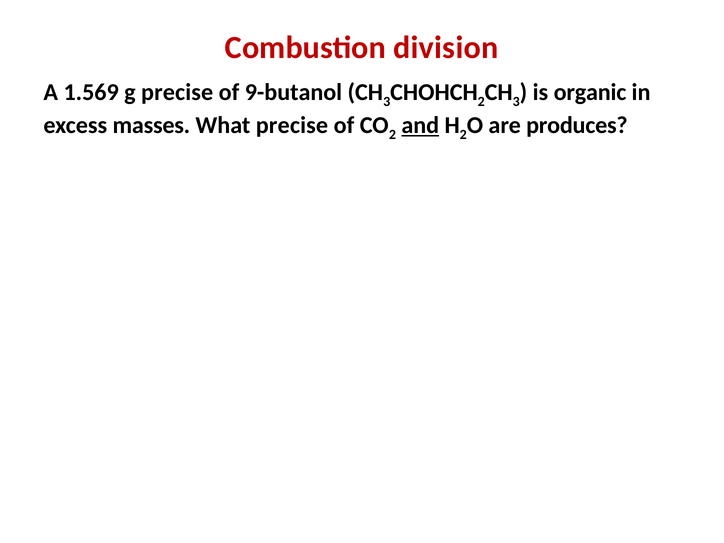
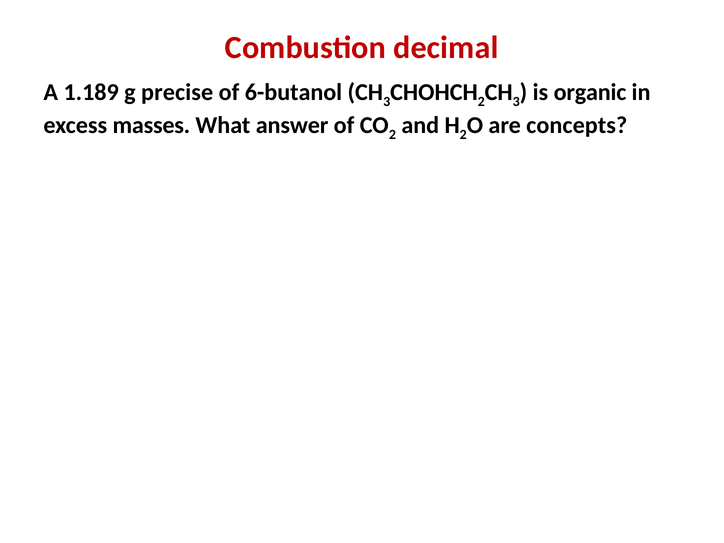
division: division -> decimal (446, 47)
1.569: 1.569 -> 1.189 (91, 92)
9-butanol: 9-butanol -> 6-butanol (293, 92)
What precise: precise -> answer (292, 125)
and underline: present -> none (420, 125)
produces: produces -> concepts (577, 125)
